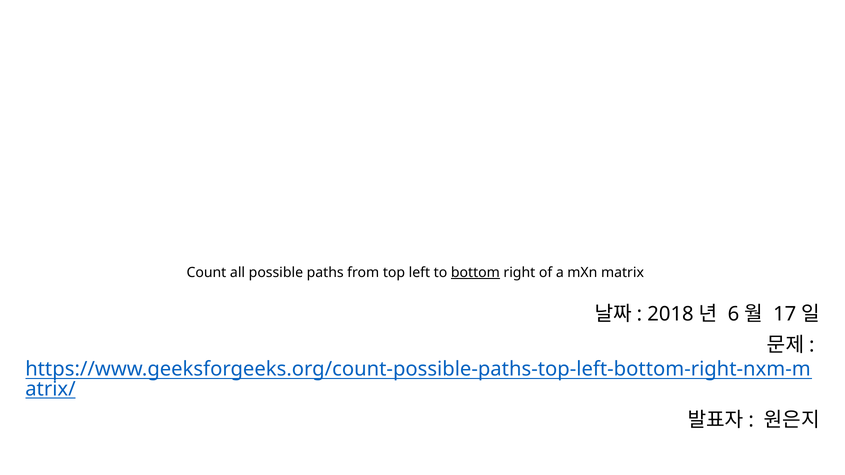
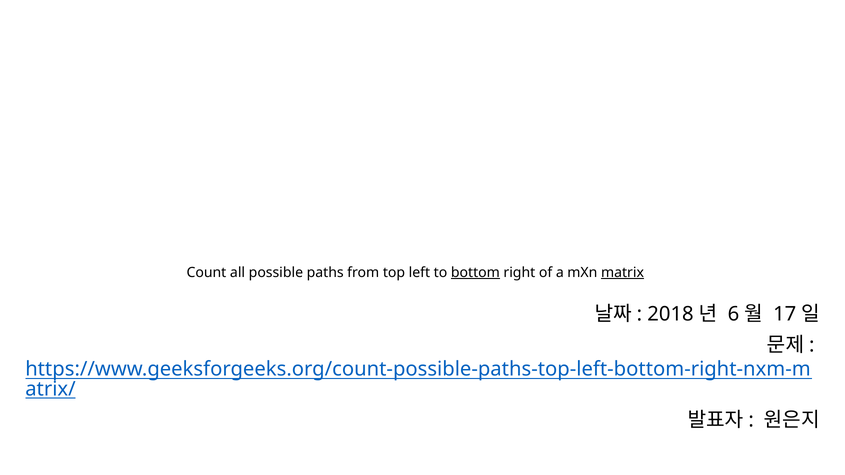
matrix underline: none -> present (623, 273)
